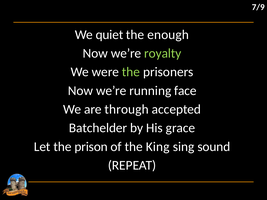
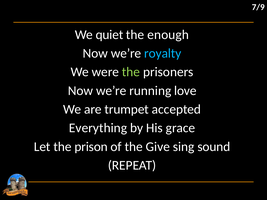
royalty colour: light green -> light blue (163, 53)
face: face -> love (185, 91)
through: through -> trumpet (127, 109)
Batchelder: Batchelder -> Everything (98, 128)
King: King -> Give (158, 147)
